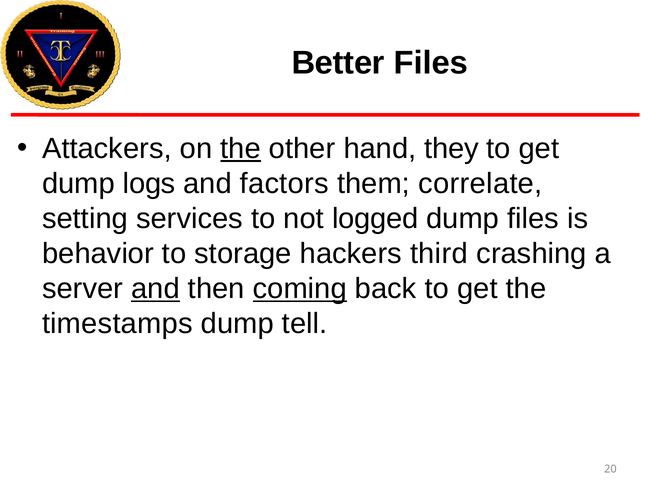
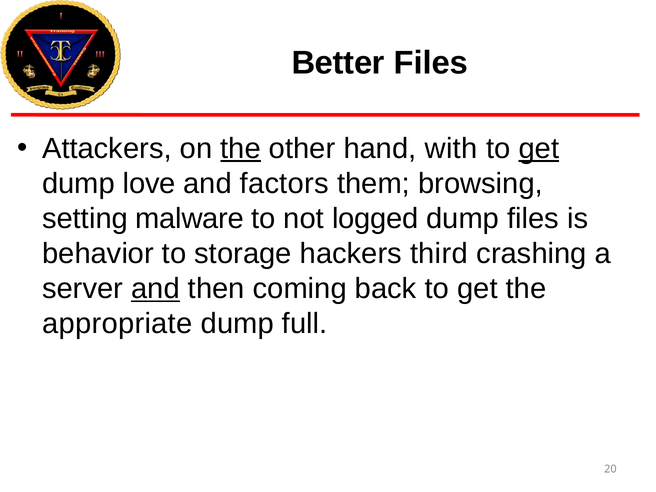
they: they -> with (451, 149)
get underline: none -> present (539, 149)
logs: logs -> love (149, 184)
correlate: correlate -> browsing (481, 184)
services: services -> malware (190, 219)
coming underline: present -> none (300, 289)
timestamps: timestamps -> appropriate (117, 324)
tell: tell -> full (305, 324)
